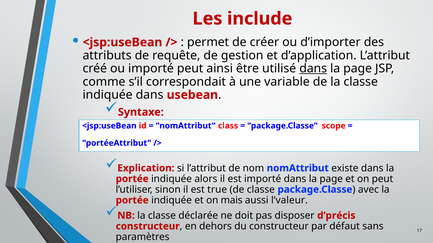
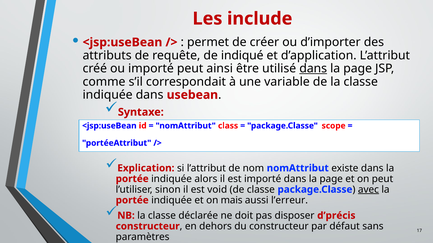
gestion: gestion -> indiqué (242, 56)
true: true -> void (217, 190)
avec underline: none -> present (368, 190)
l’valeur: l’valeur -> l’erreur (290, 201)
